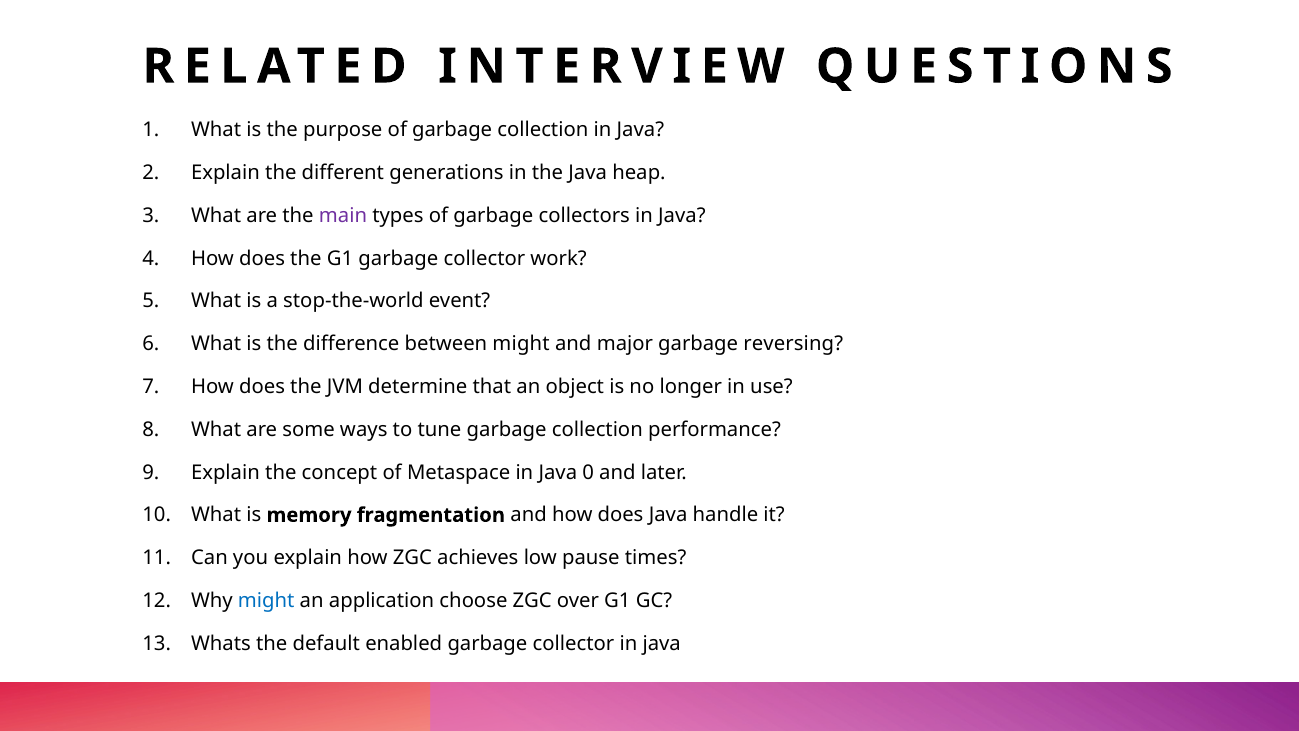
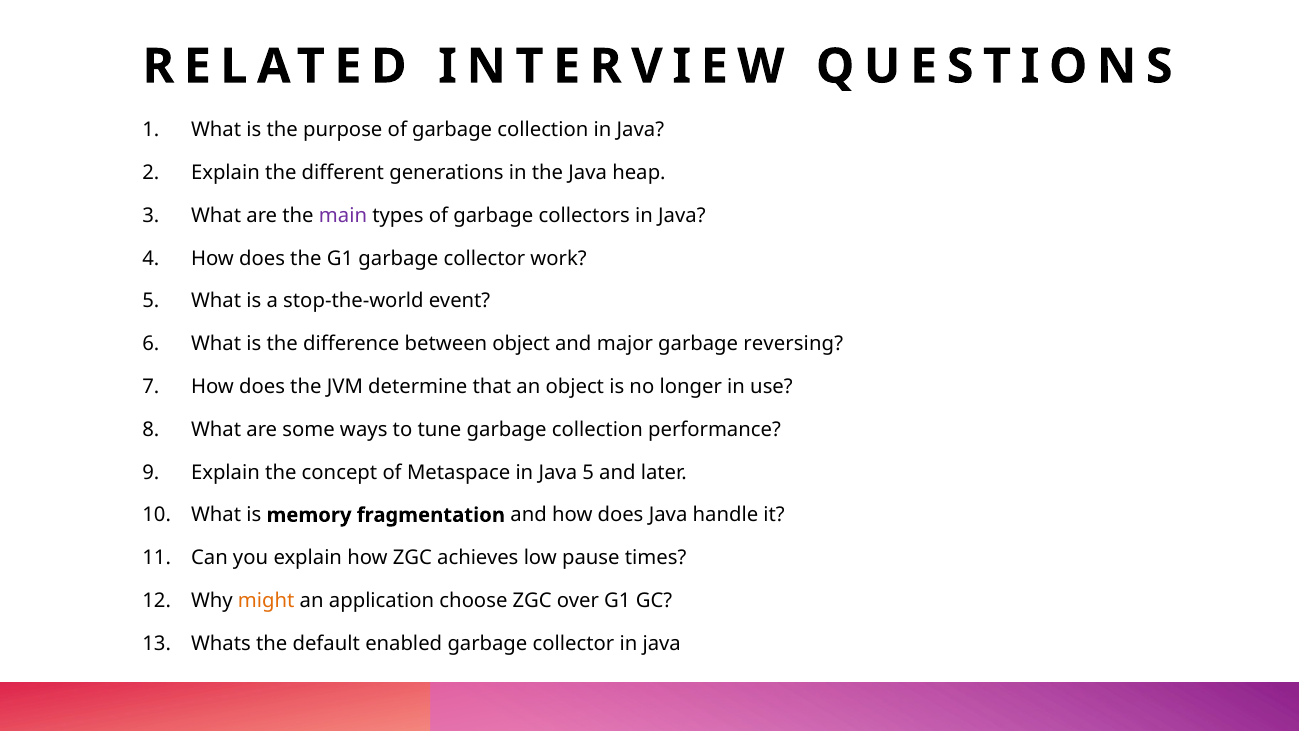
between might: might -> object (521, 344)
Java 0: 0 -> 5 (588, 472)
might colour: blue -> orange (266, 600)
